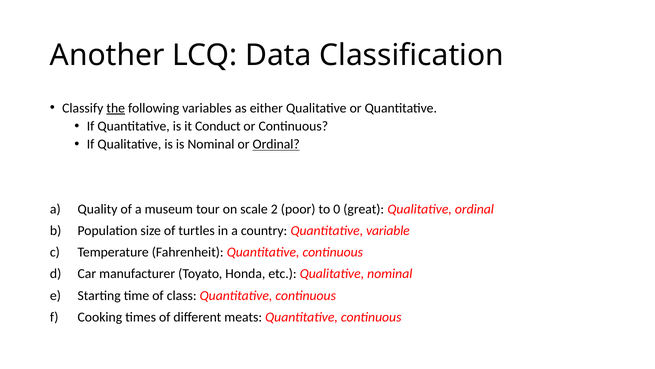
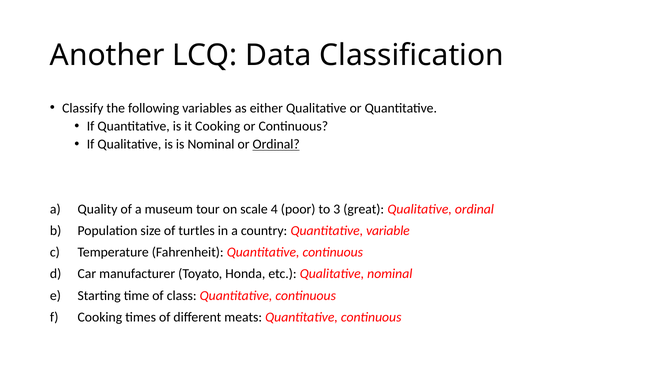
the underline: present -> none (116, 108)
it Conduct: Conduct -> Cooking (218, 126)
2: 2 -> 4 (274, 209)
0: 0 -> 3 (337, 209)
